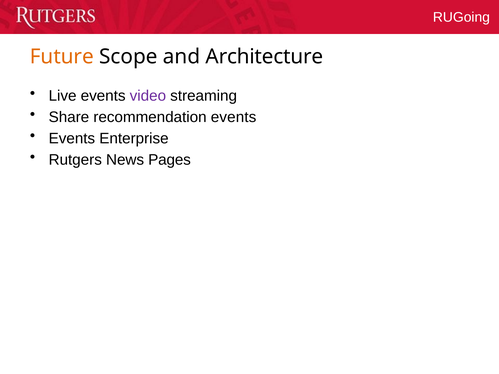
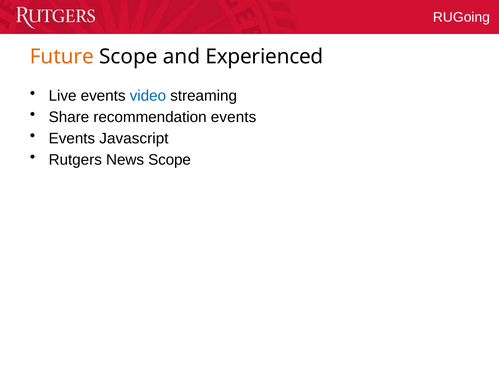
Architecture: Architecture -> Experienced (264, 57)
video colour: purple -> blue (148, 96)
Enterprise: Enterprise -> Javascript (134, 139)
News Pages: Pages -> Scope (170, 160)
